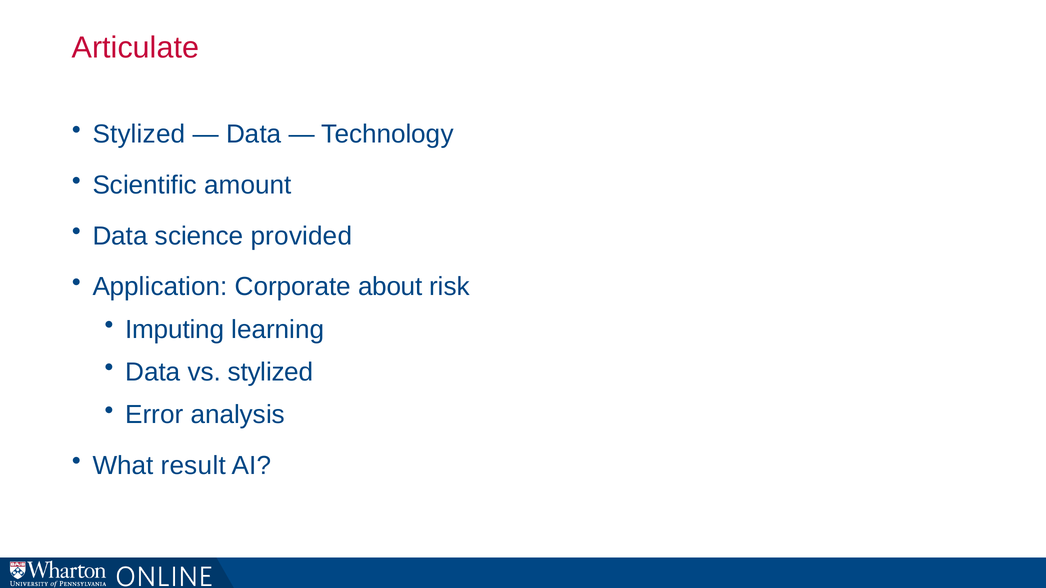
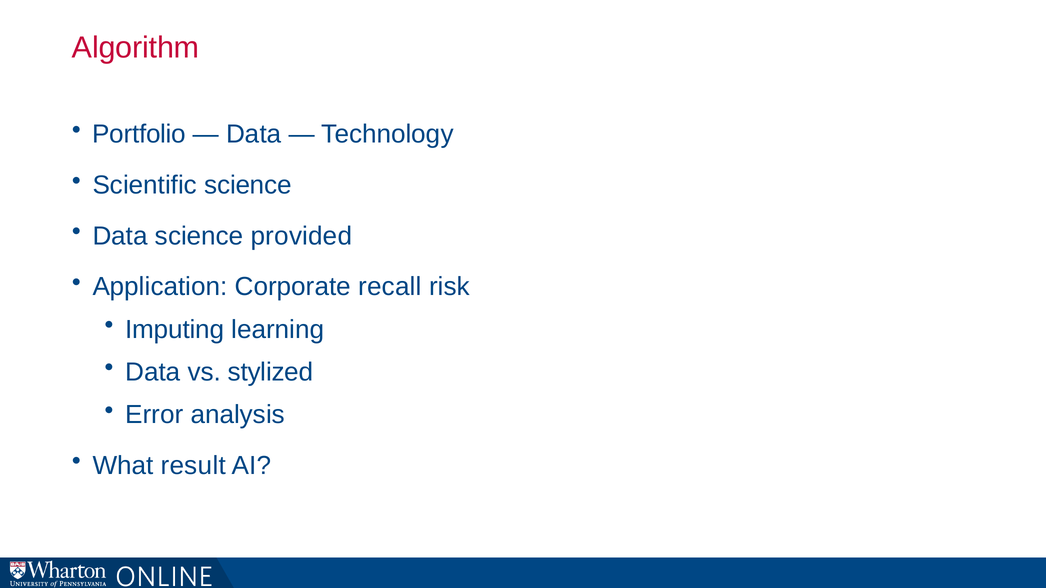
Articulate: Articulate -> Algorithm (136, 48)
Stylized: Stylized -> Portfolio (139, 134)
Scientific amount: amount -> science (248, 185)
about: about -> recall (390, 287)
